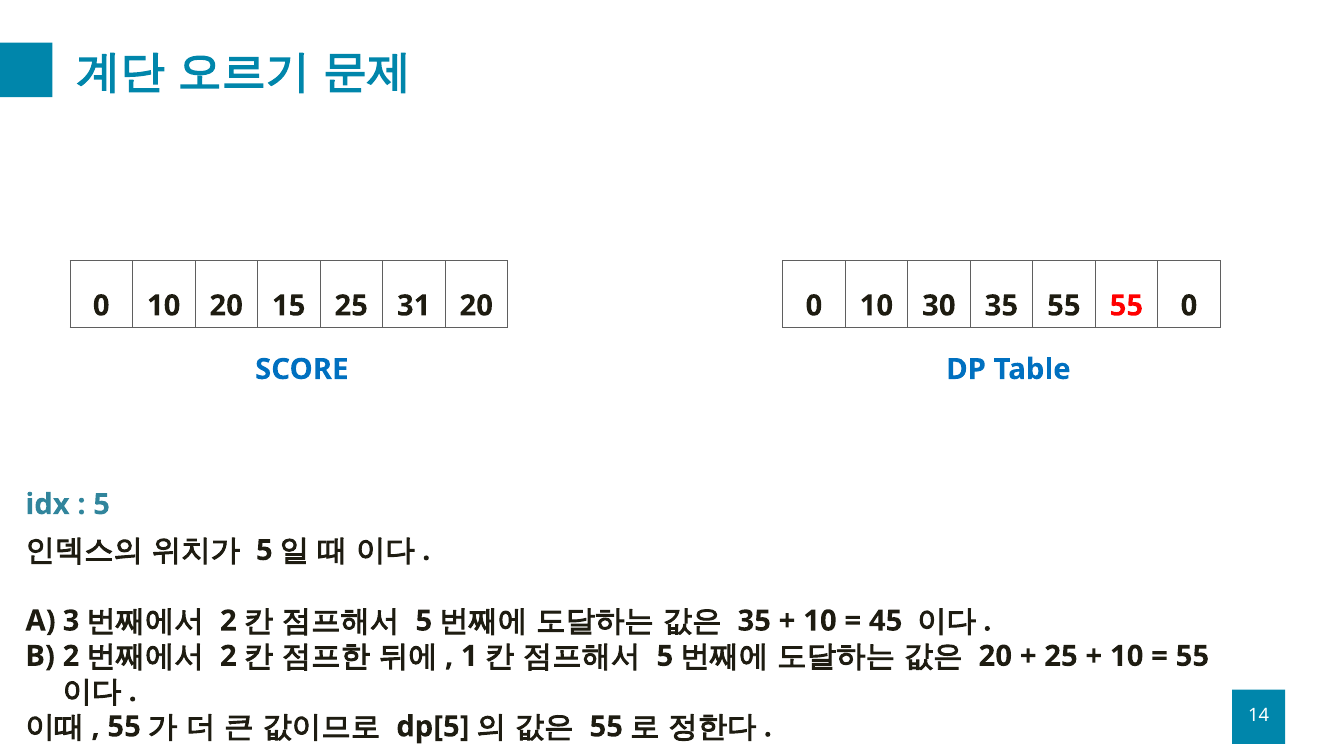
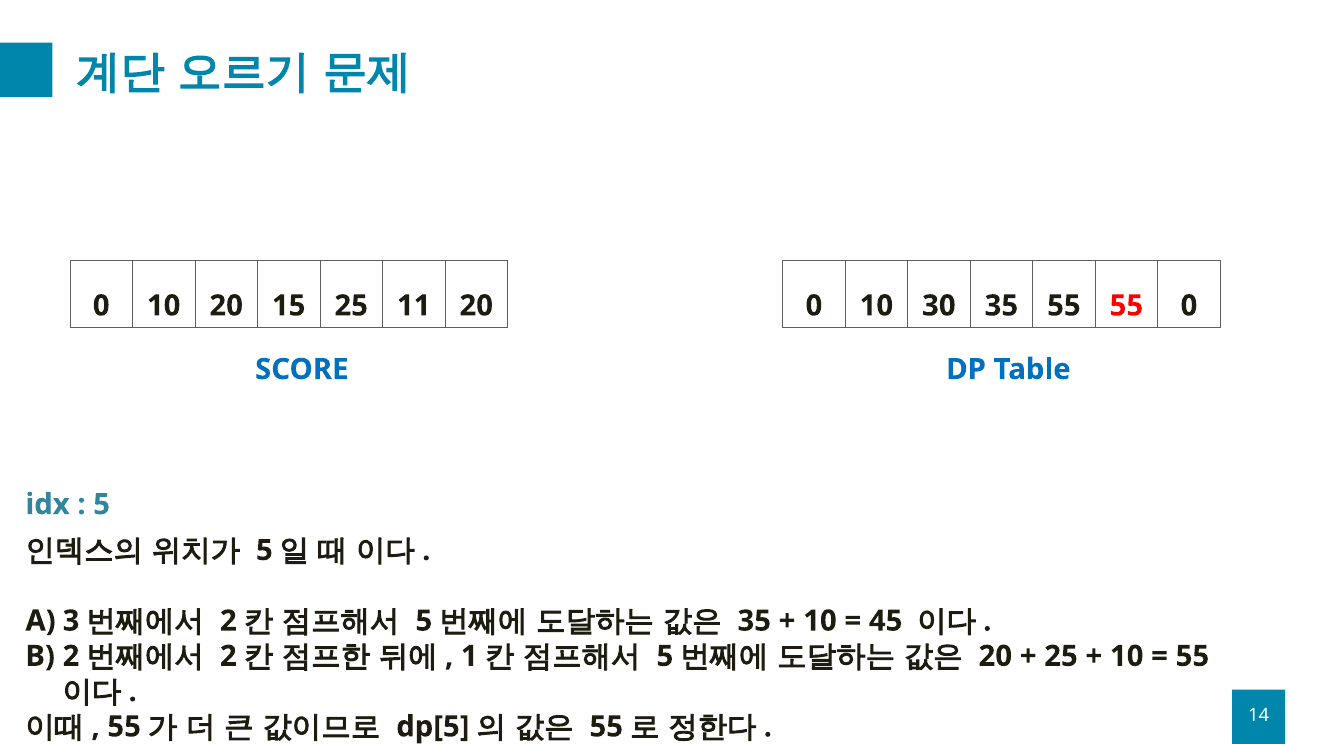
31: 31 -> 11 (414, 306)
